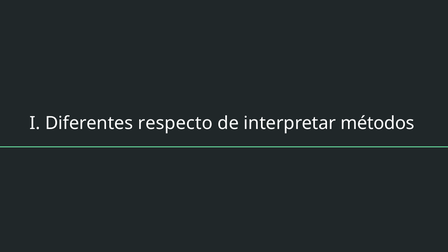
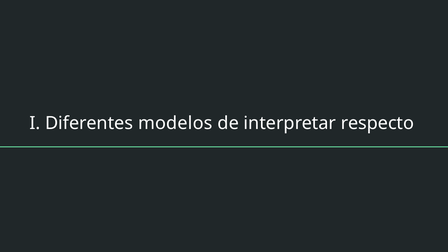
respecto: respecto -> modelos (175, 123)
métodos: métodos -> respecto (377, 123)
